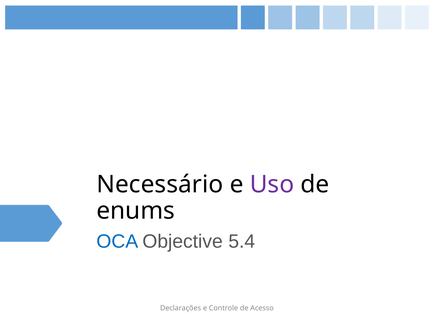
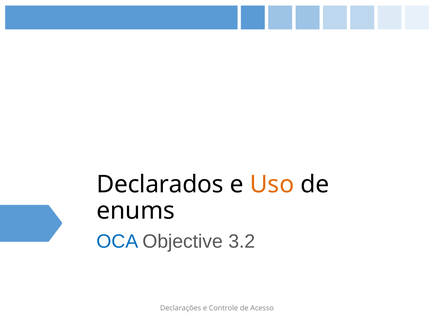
Necessário: Necessário -> Declarados (160, 185)
Uso colour: purple -> orange (272, 185)
5.4: 5.4 -> 3.2 (242, 242)
